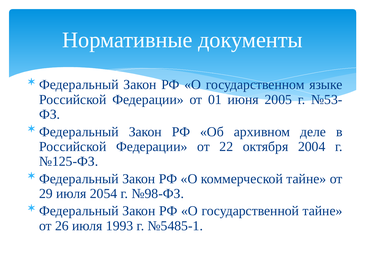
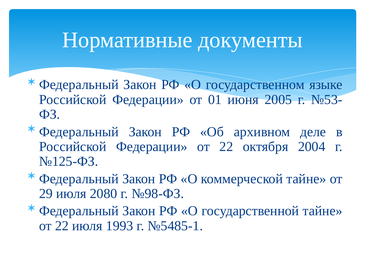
2054: 2054 -> 2080 (104, 193)
26: 26 -> 22 (62, 226)
